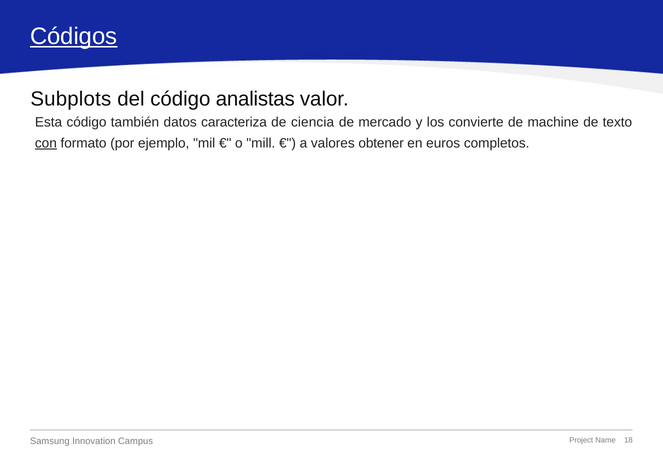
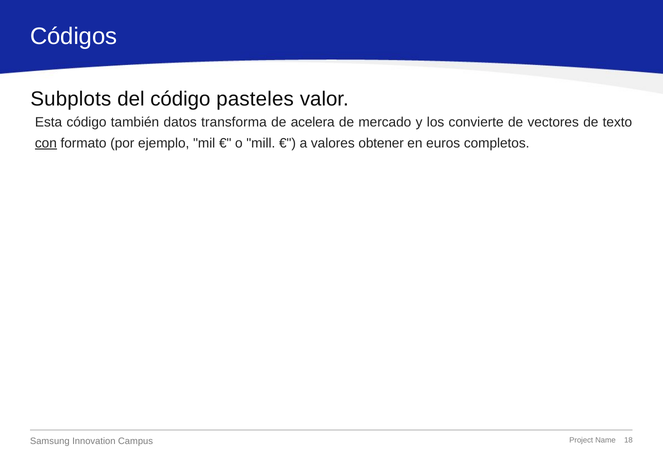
Códigos underline: present -> none (74, 37)
analistas: analistas -> pasteles (255, 99)
caracteriza: caracteriza -> transforma (234, 122)
ciencia: ciencia -> acelera (313, 122)
machine: machine -> vectores (553, 122)
